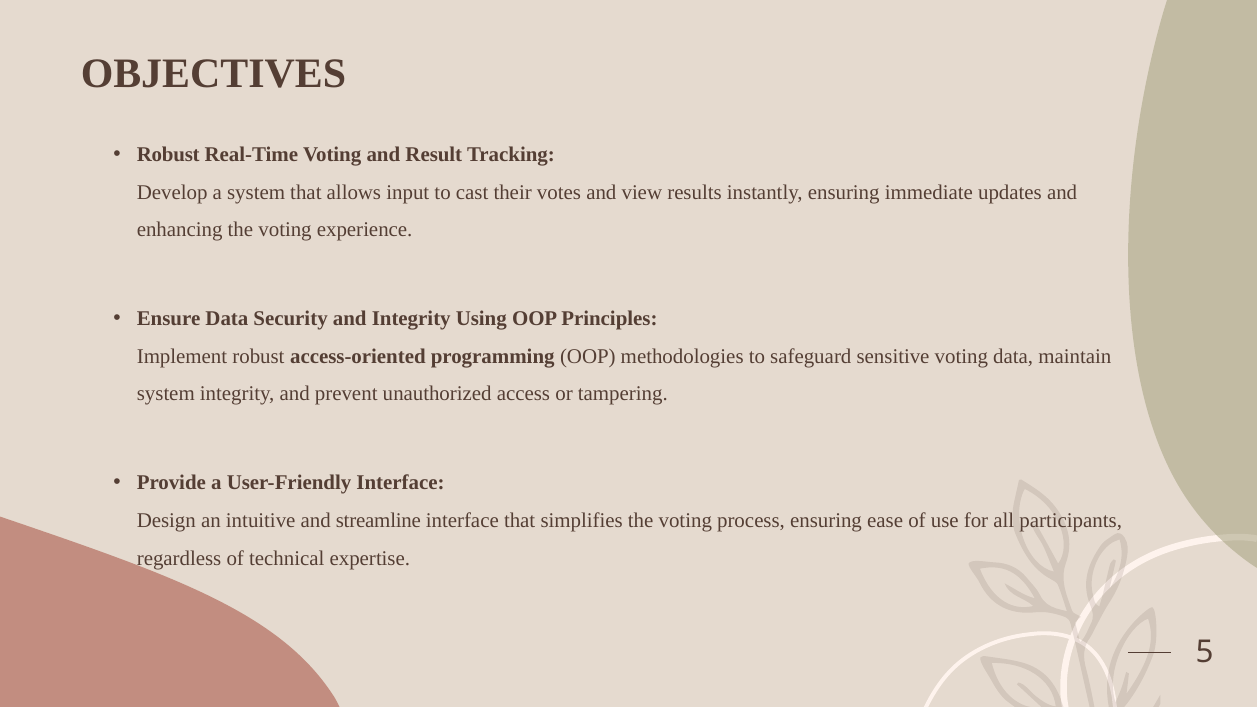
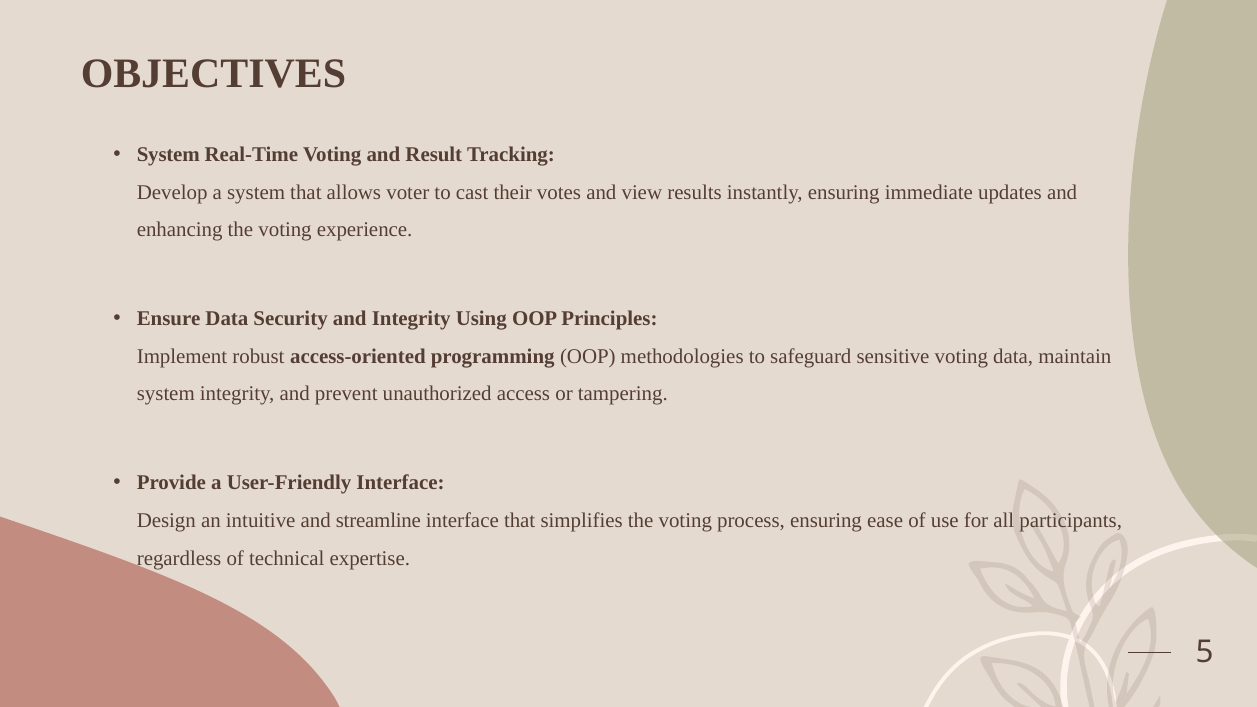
Robust: Robust -> System (168, 155)
input: input -> voter (408, 192)
